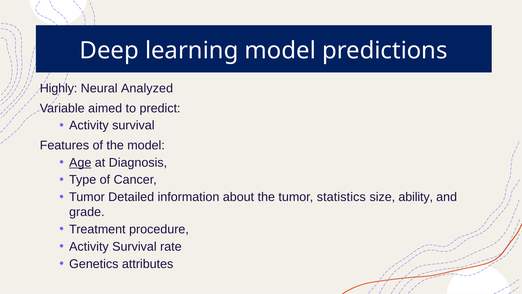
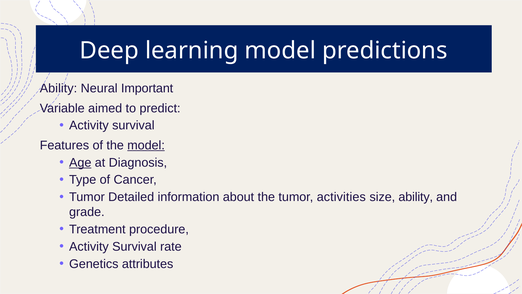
Highly: Highly -> Ability (58, 88)
Analyzed: Analyzed -> Important (147, 88)
model underline: none -> present (146, 145)
statistics: statistics -> activities (341, 197)
